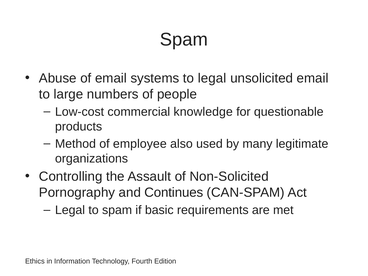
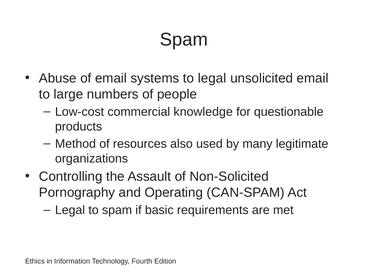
employee: employee -> resources (140, 144)
Continues: Continues -> Operating (174, 192)
